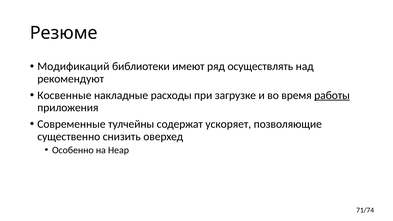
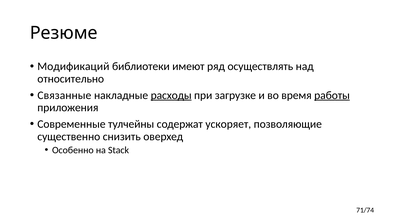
рекомендуют: рекомендуют -> относительно (71, 79)
Косвенные: Косвенные -> Связанные (64, 95)
расходы underline: none -> present (171, 95)
Heap: Heap -> Stack (119, 150)
